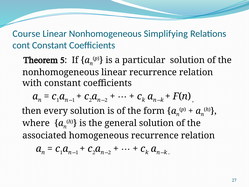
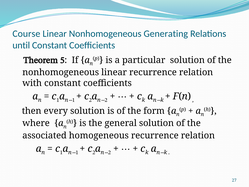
Simplifying: Simplifying -> Generating (166, 34)
cont: cont -> until (21, 45)
